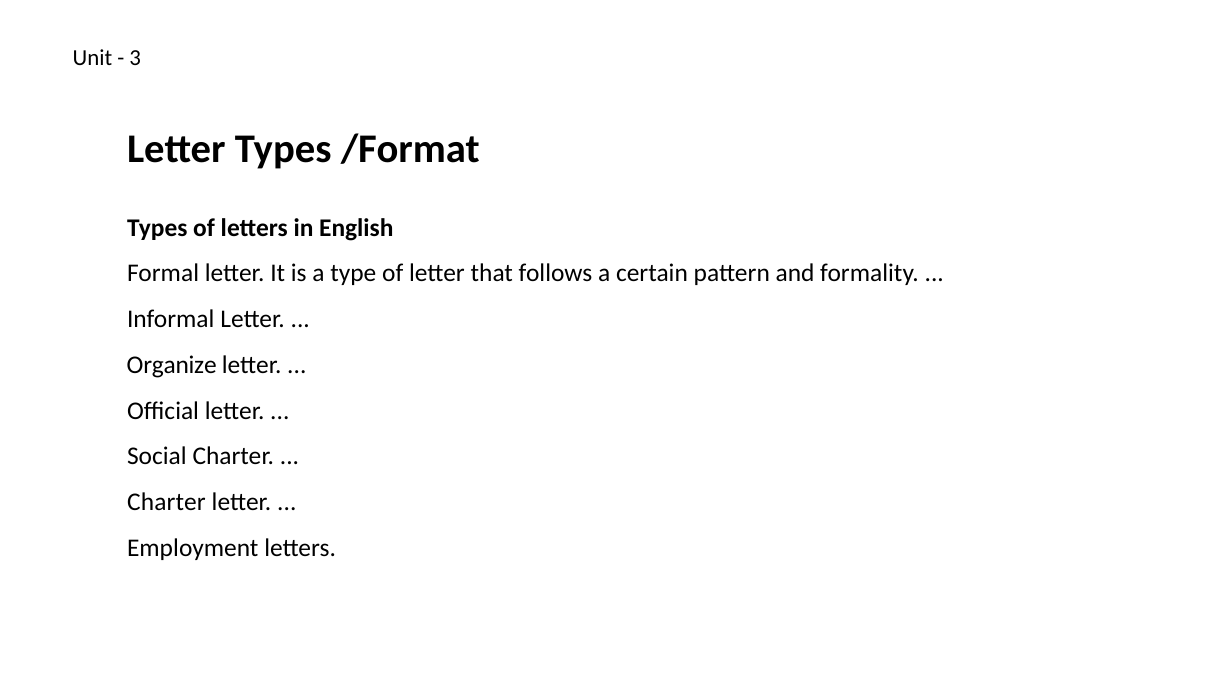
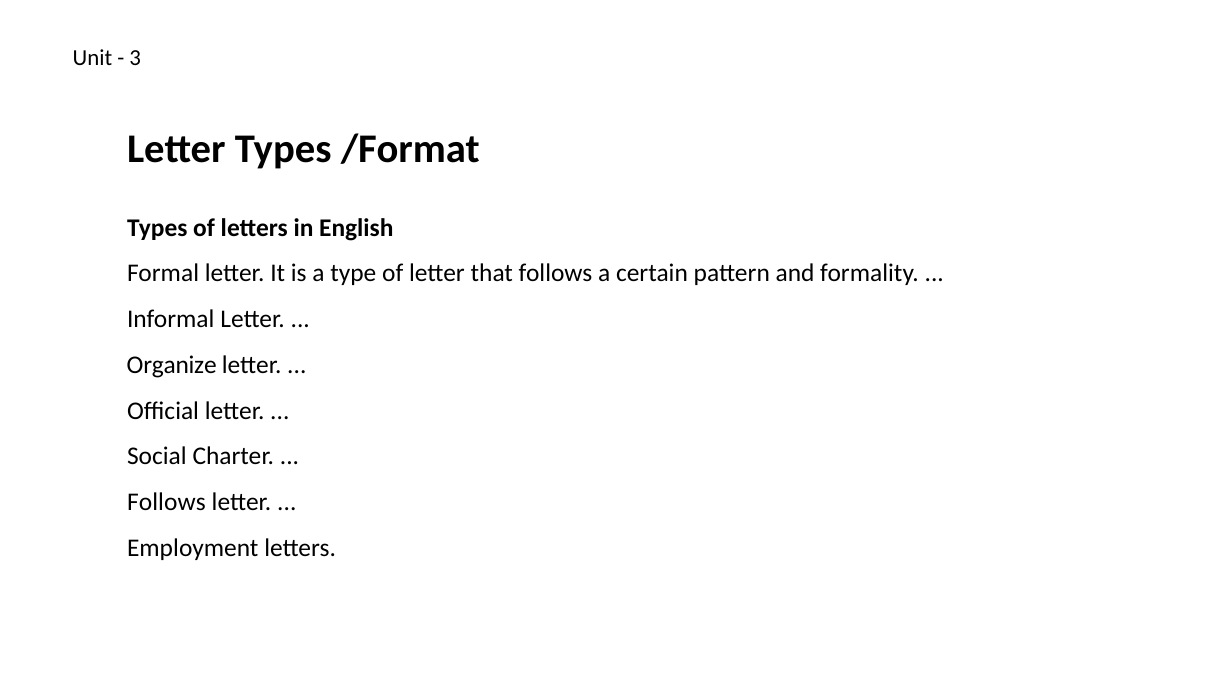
Charter: Charter -> Follows (166, 502)
